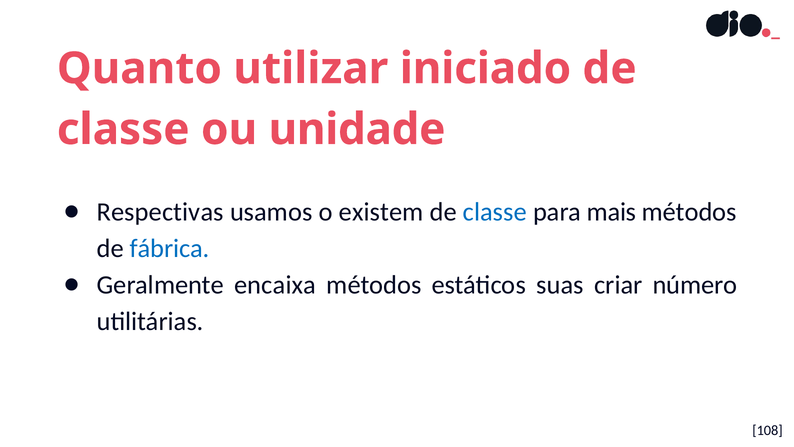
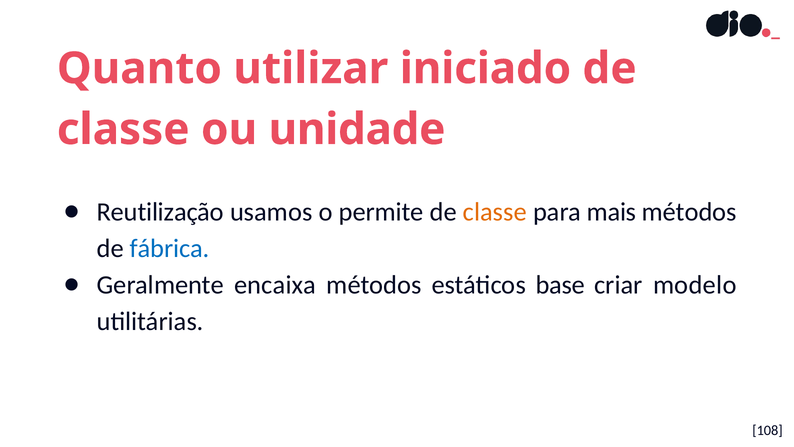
Respectivas: Respectivas -> Reutilização (160, 212)
existem: existem -> permite (381, 212)
classe colour: blue -> orange (495, 212)
suas: suas -> base (560, 285)
número: número -> modelo (695, 285)
